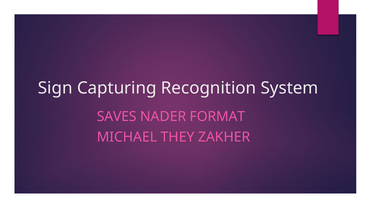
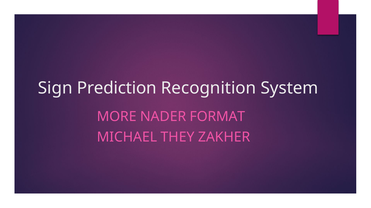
Capturing: Capturing -> Prediction (117, 88)
SAVES: SAVES -> MORE (117, 117)
